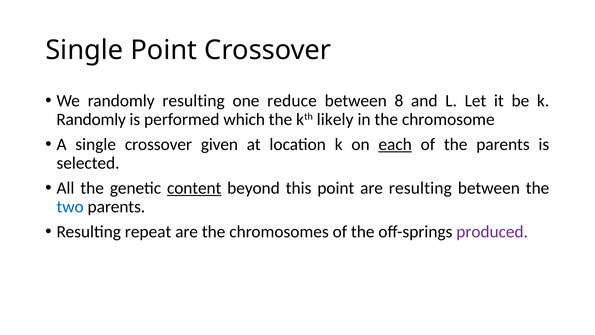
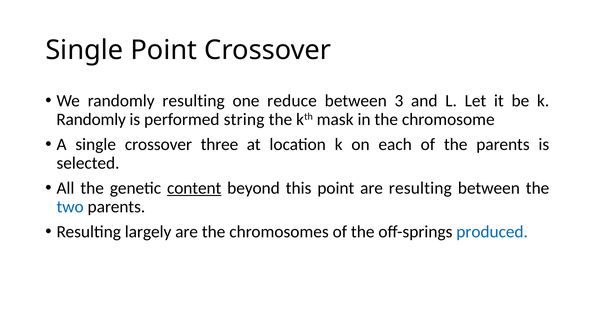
8: 8 -> 3 (399, 101)
which: which -> string (244, 119)
likely: likely -> mask (335, 119)
given: given -> three (219, 144)
each underline: present -> none (395, 144)
repeat: repeat -> largely (148, 232)
produced colour: purple -> blue (492, 232)
